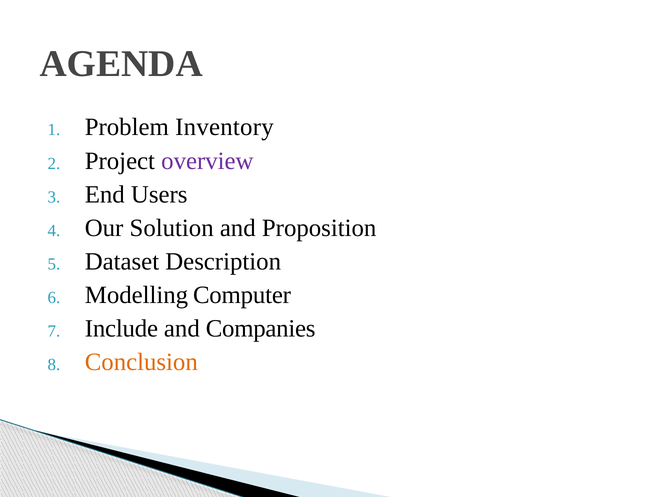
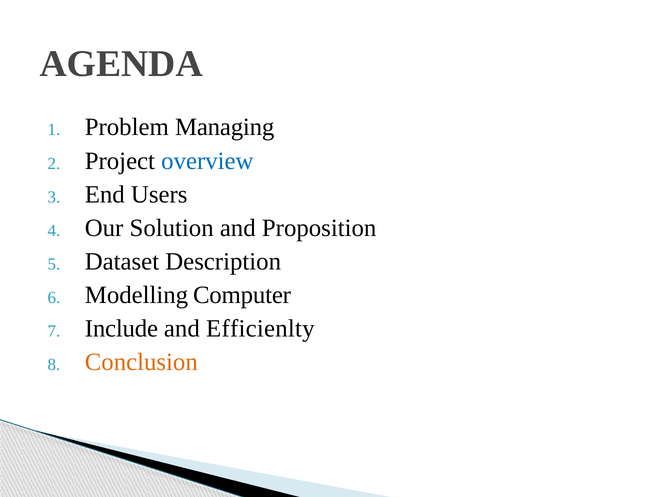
Inventory: Inventory -> Managing (225, 127)
overview colour: purple -> blue (207, 161)
Companies: Companies -> Efficienlty (260, 328)
